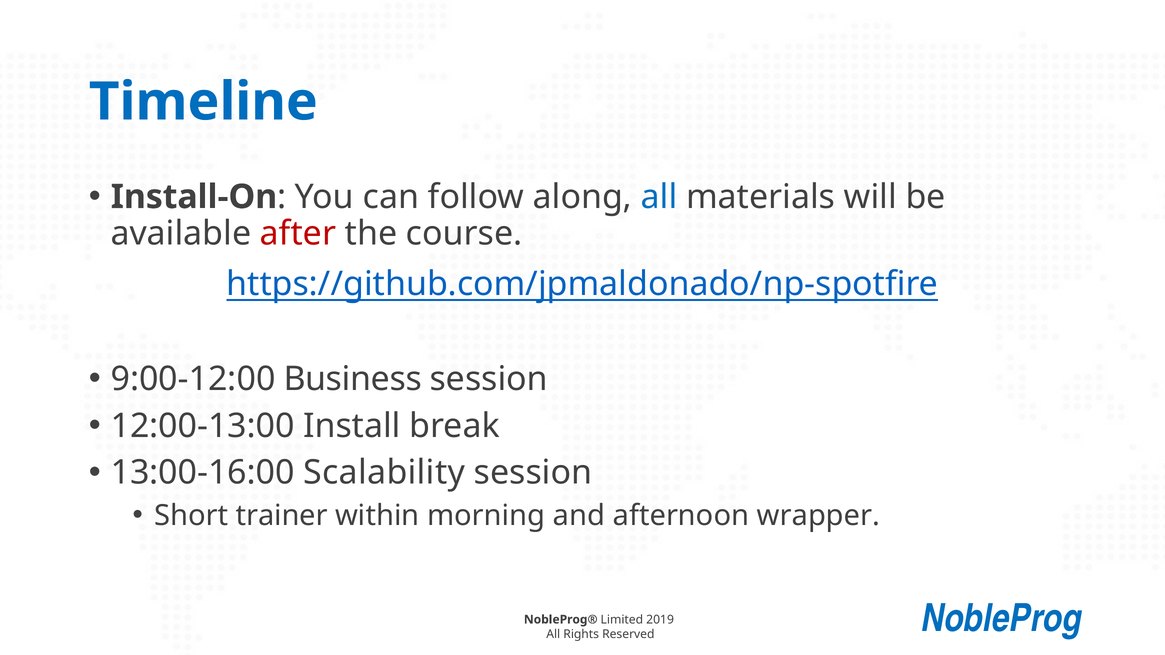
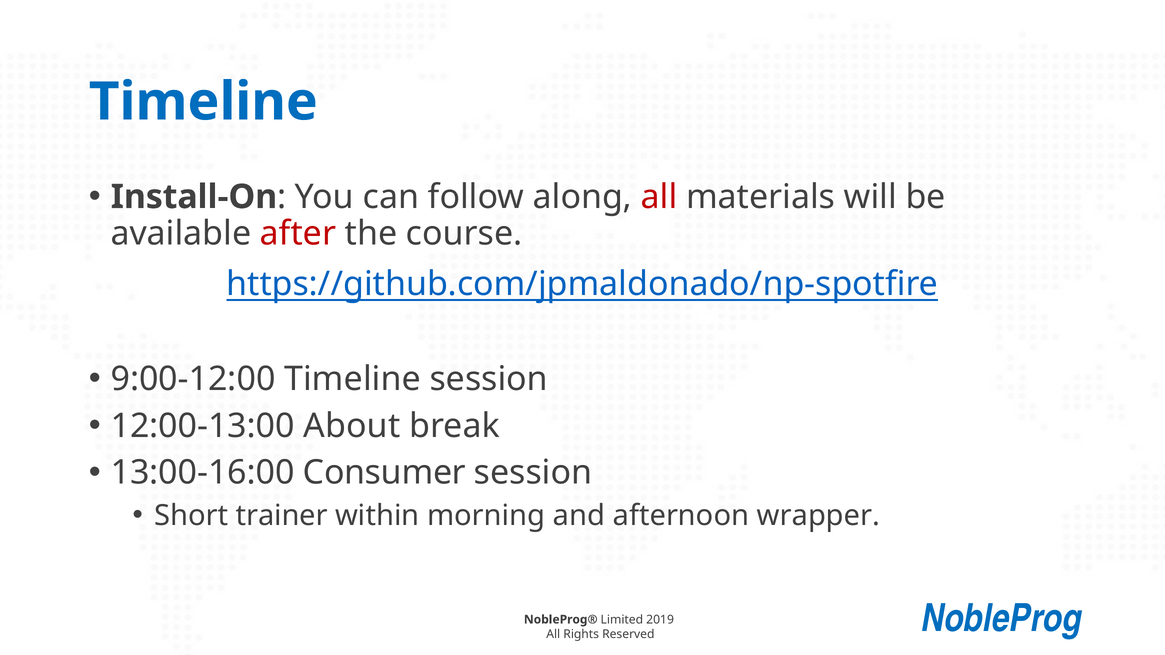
all colour: blue -> red (659, 197)
9:00-12:00 Business: Business -> Timeline (353, 379)
Install: Install -> About (352, 426)
Scalability: Scalability -> Consumer (384, 473)
